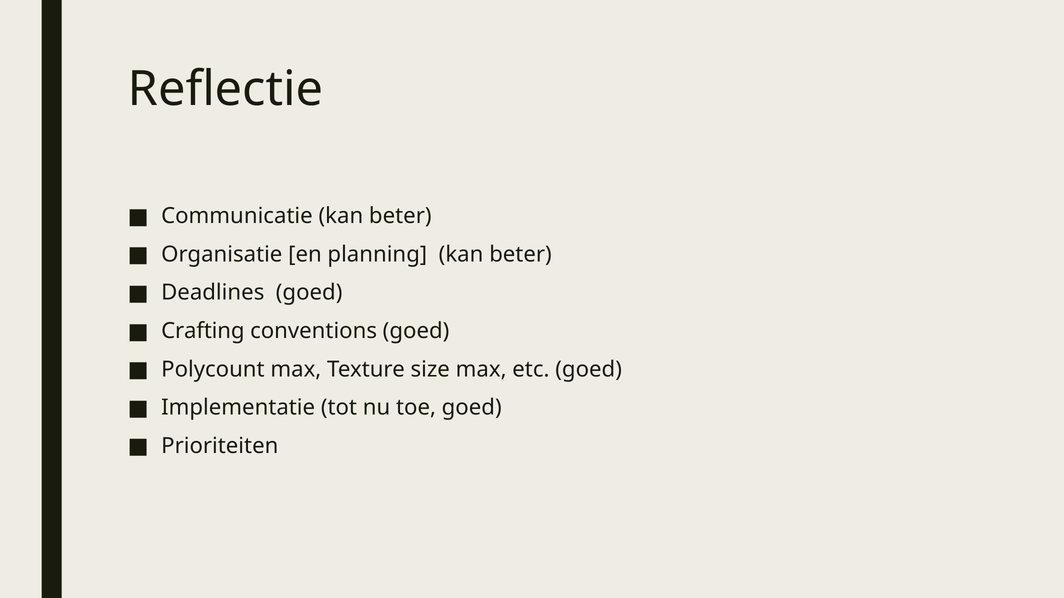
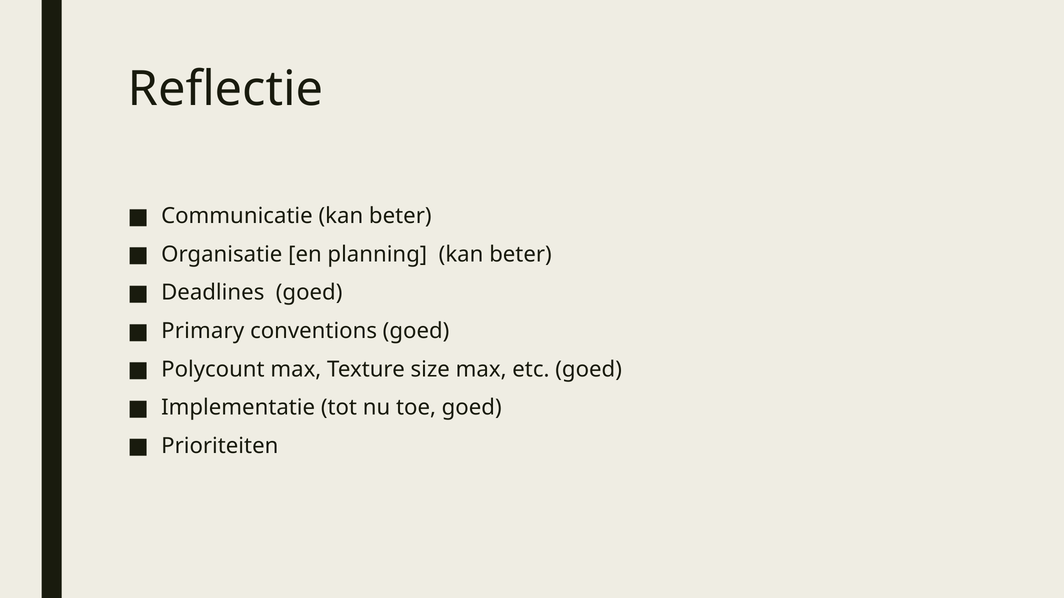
Crafting: Crafting -> Primary (203, 331)
